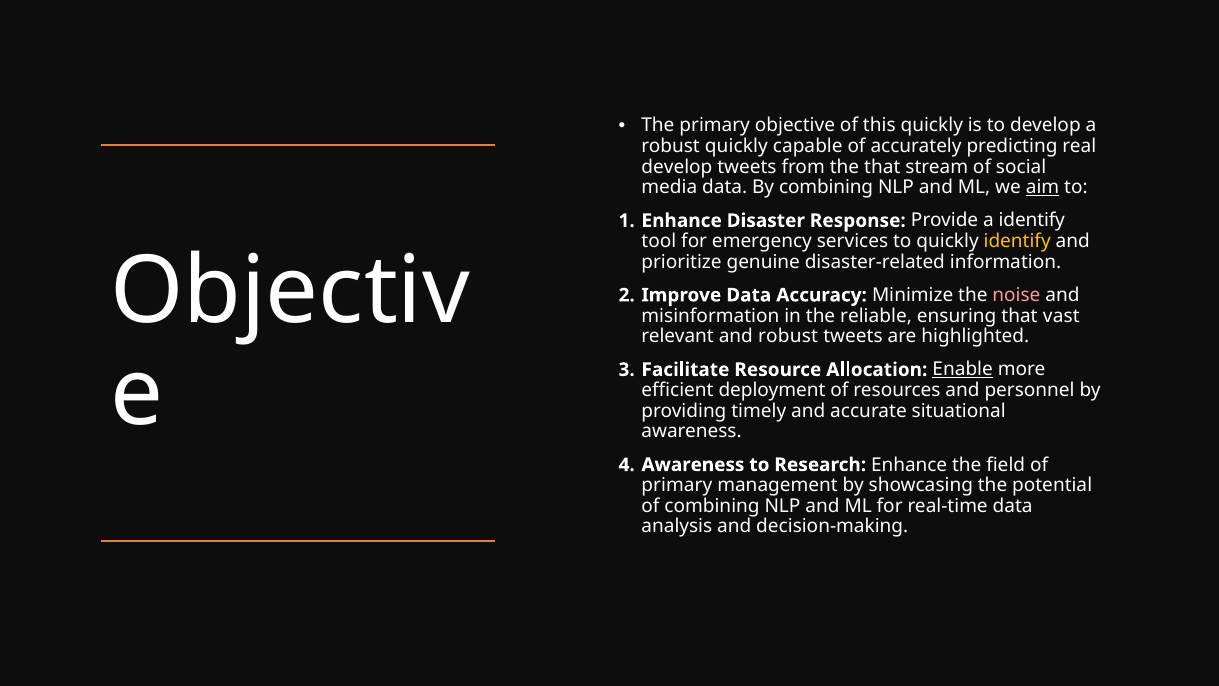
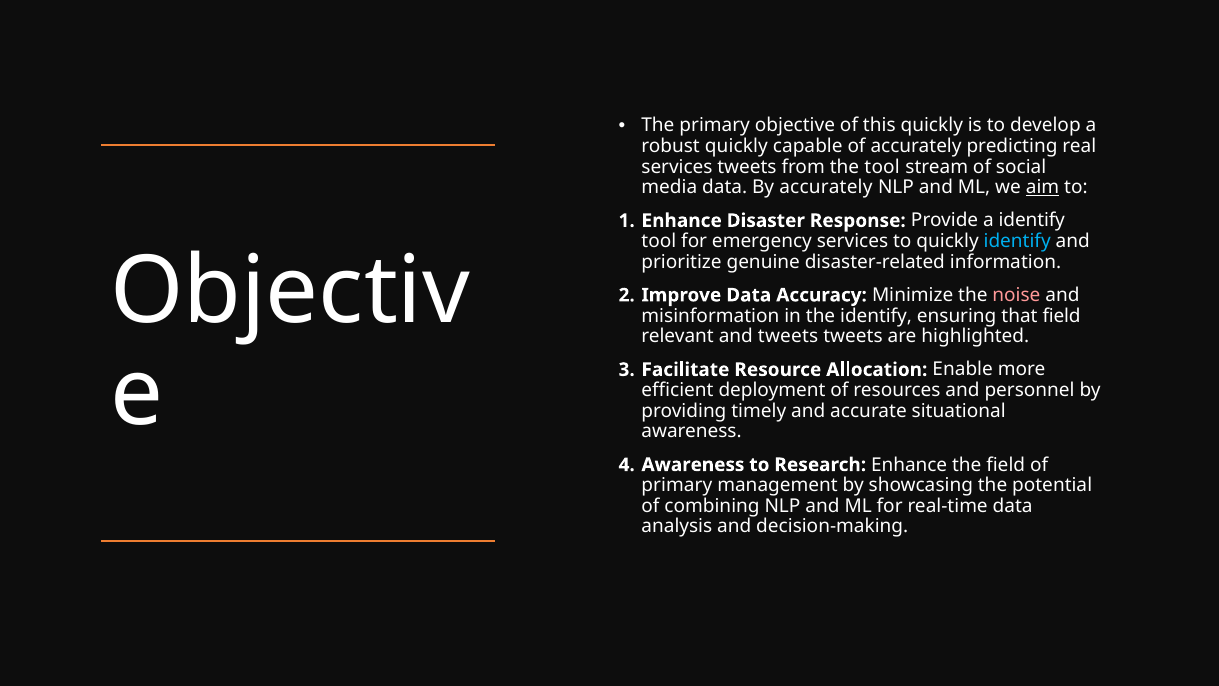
develop: develop -> services (677, 167)
the that: that -> tool (882, 167)
By combining: combining -> accurately (826, 187)
identify colour: yellow -> light blue (1017, 241)
the reliable: reliable -> identify (876, 316)
that vast: vast -> field (1062, 316)
and robust: robust -> tweets (788, 336)
Enable underline: present -> none (963, 369)
